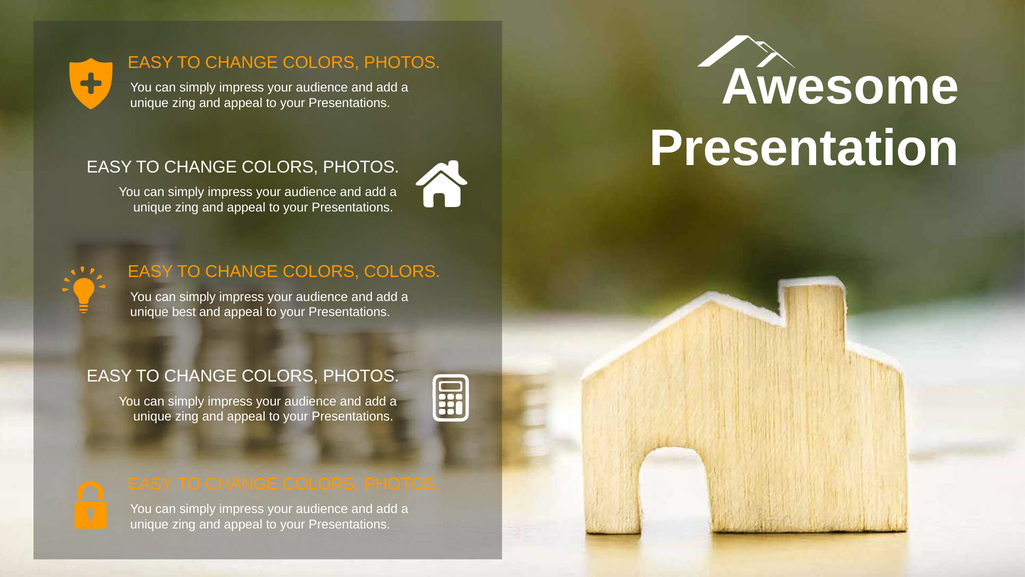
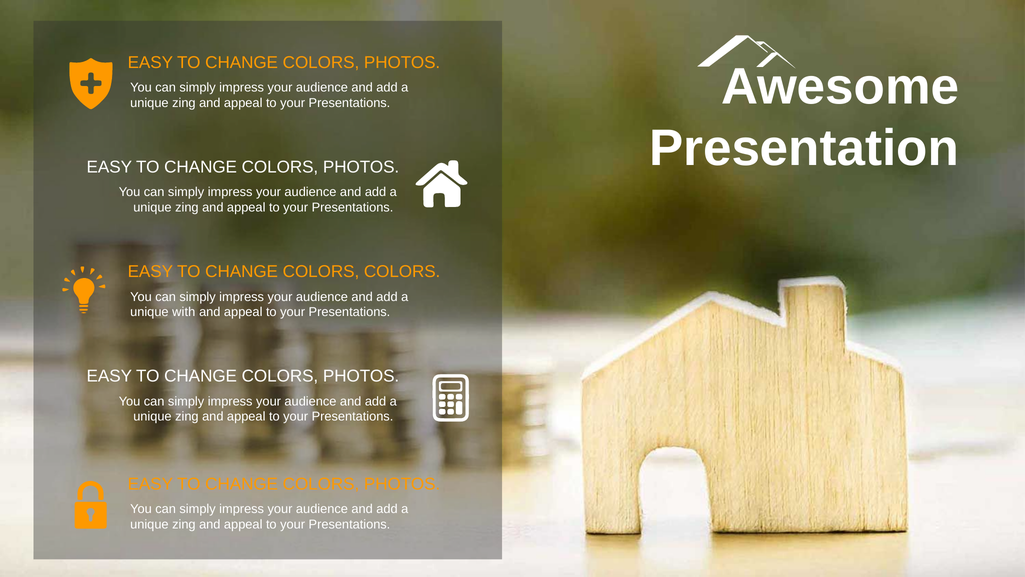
best: best -> with (184, 312)
